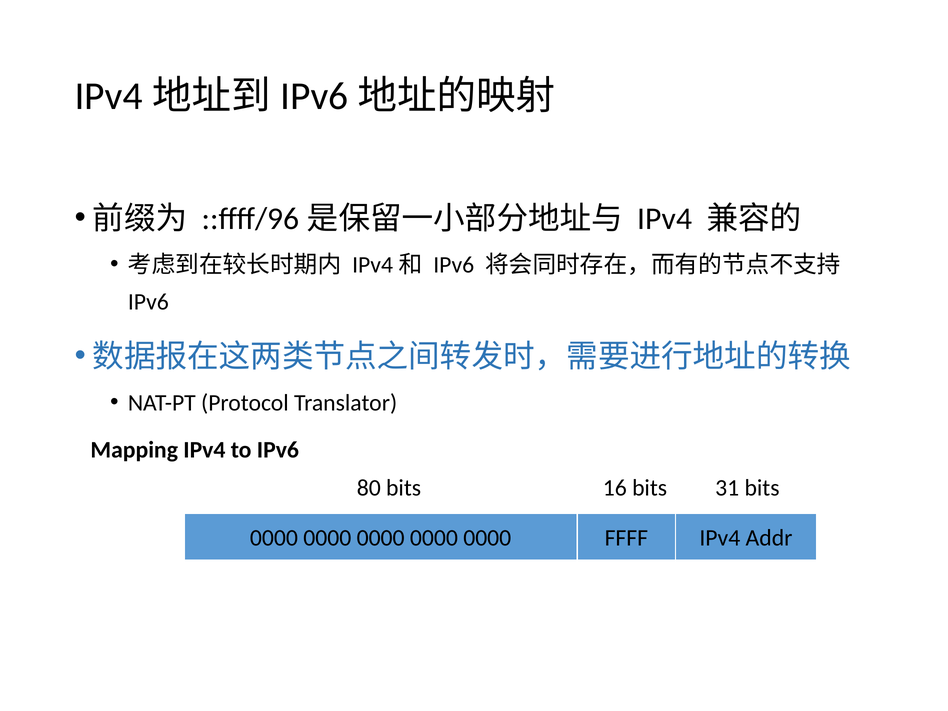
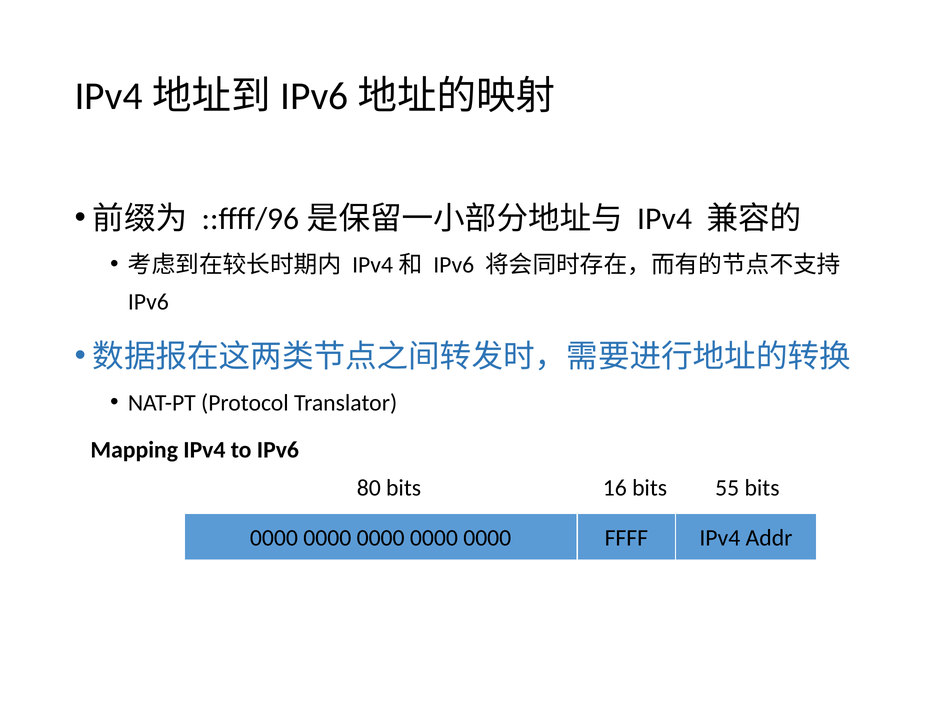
31: 31 -> 55 (727, 488)
